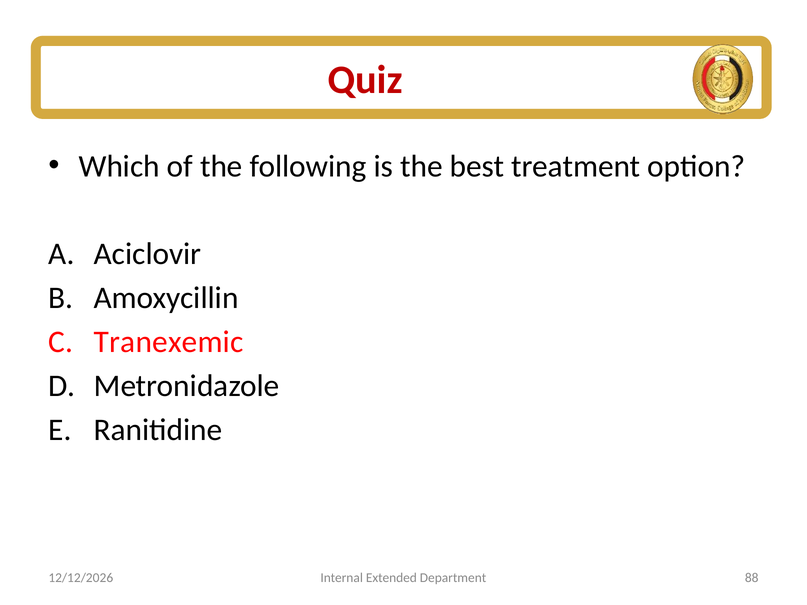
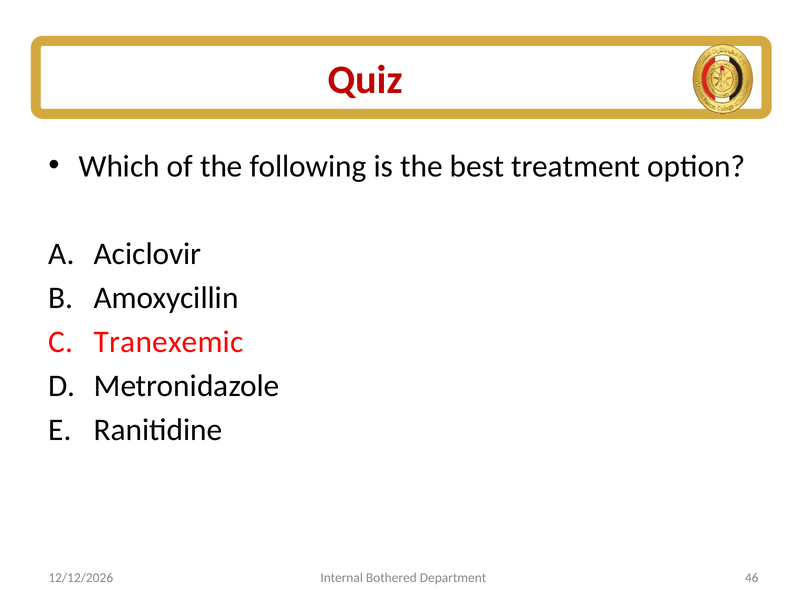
Extended: Extended -> Bothered (391, 578)
88: 88 -> 46 (752, 578)
